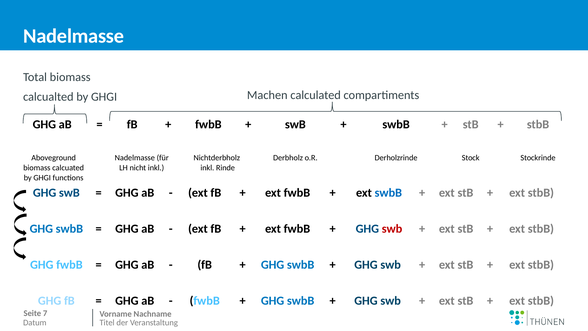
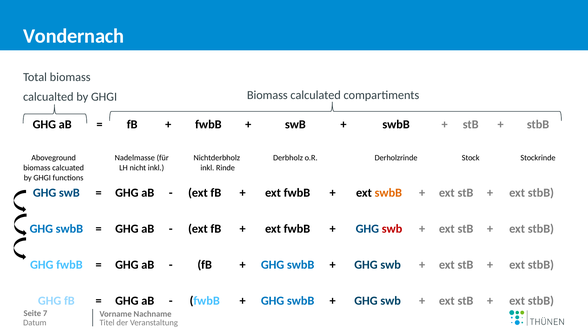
Nadelmasse: Nadelmasse -> Vondernach (74, 36)
Machen: Machen -> Biomass (267, 95)
swbB colour: blue -> orange (388, 193)
